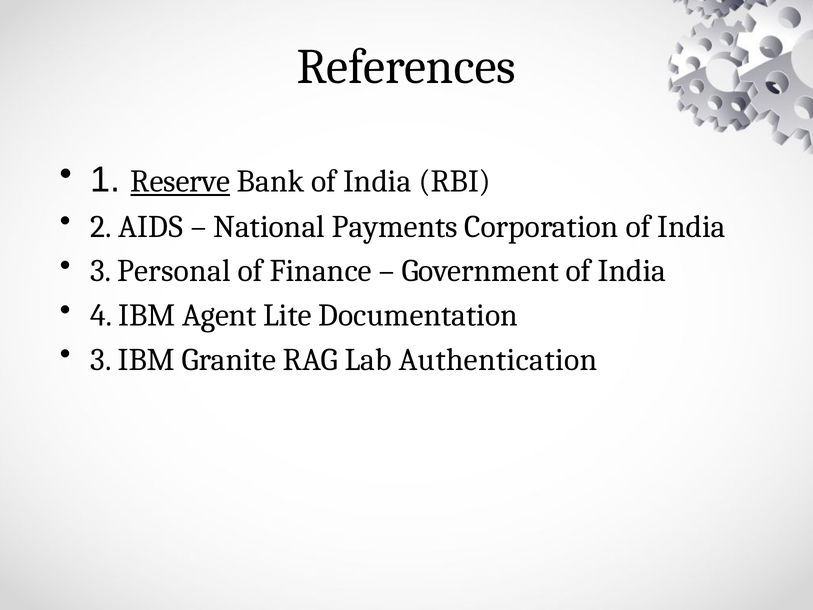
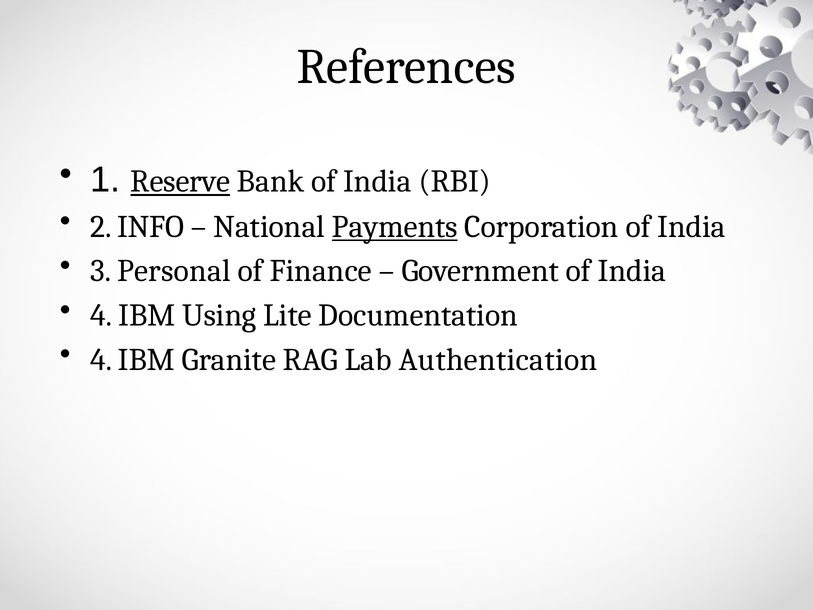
AIDS: AIDS -> INFO (151, 227)
Payments underline: none -> present (395, 227)
Agent: Agent -> Using (219, 315)
3: 3 -> 4 (101, 359)
